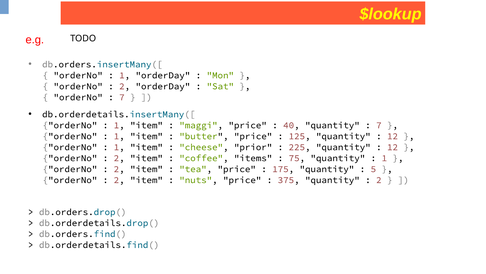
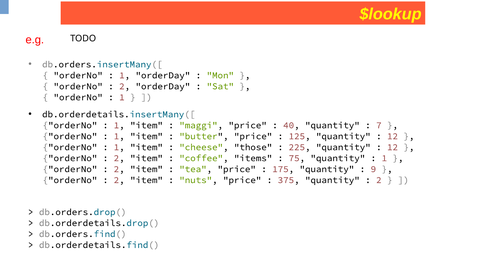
7: 7 -> 1 (122, 97)
prior: prior -> those (253, 147)
5: 5 -> 9 (373, 169)
